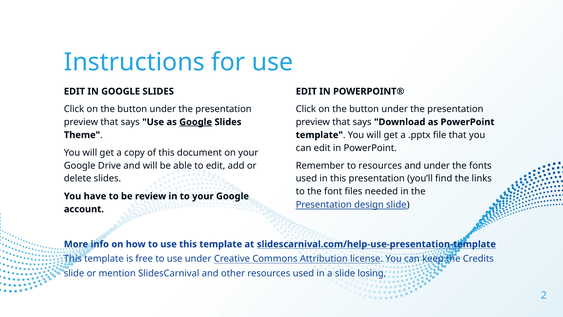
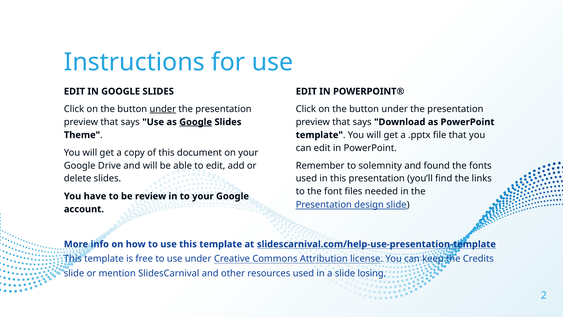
under underline: none -> present (163, 109)
to resources: resources -> solemnity (380, 165)
and under: under -> found (437, 165)
